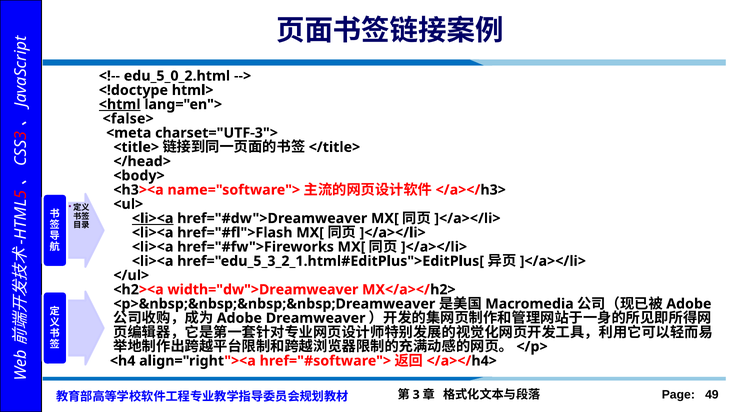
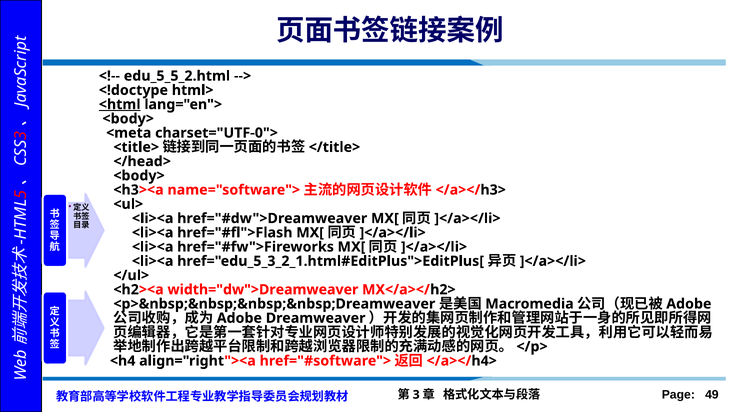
edu_5_0_2.html: edu_5_0_2.html -> edu_5_5_2.html (177, 76)
<false>: <false> -> <body> (128, 119)
charset="UTF-3">: charset="UTF-3"> -> charset="UTF-0"> (217, 133)
<li><a underline: present -> none (153, 218)
